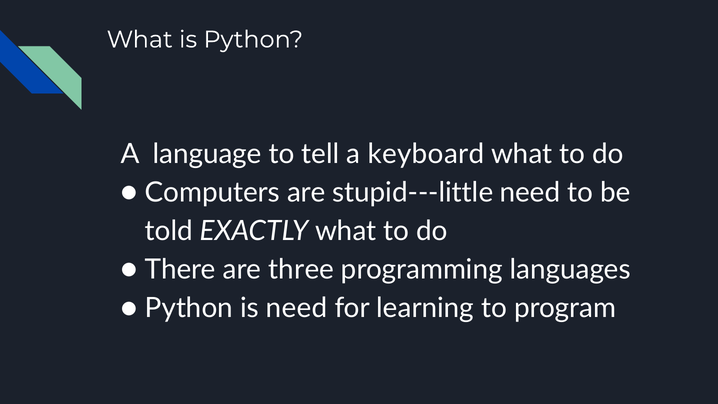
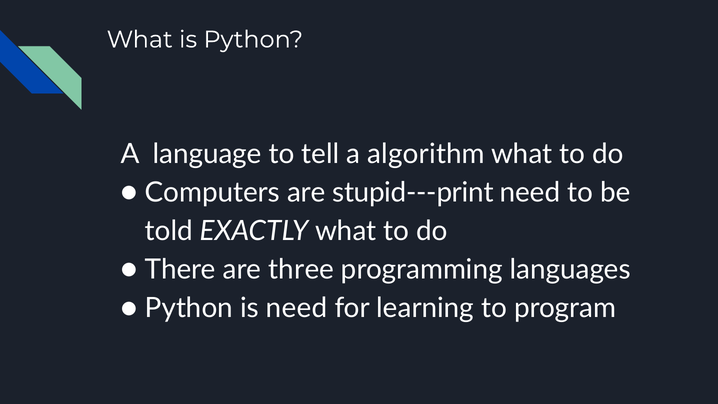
keyboard: keyboard -> algorithm (426, 154)
stupid---little: stupid---little -> stupid---print (413, 193)
